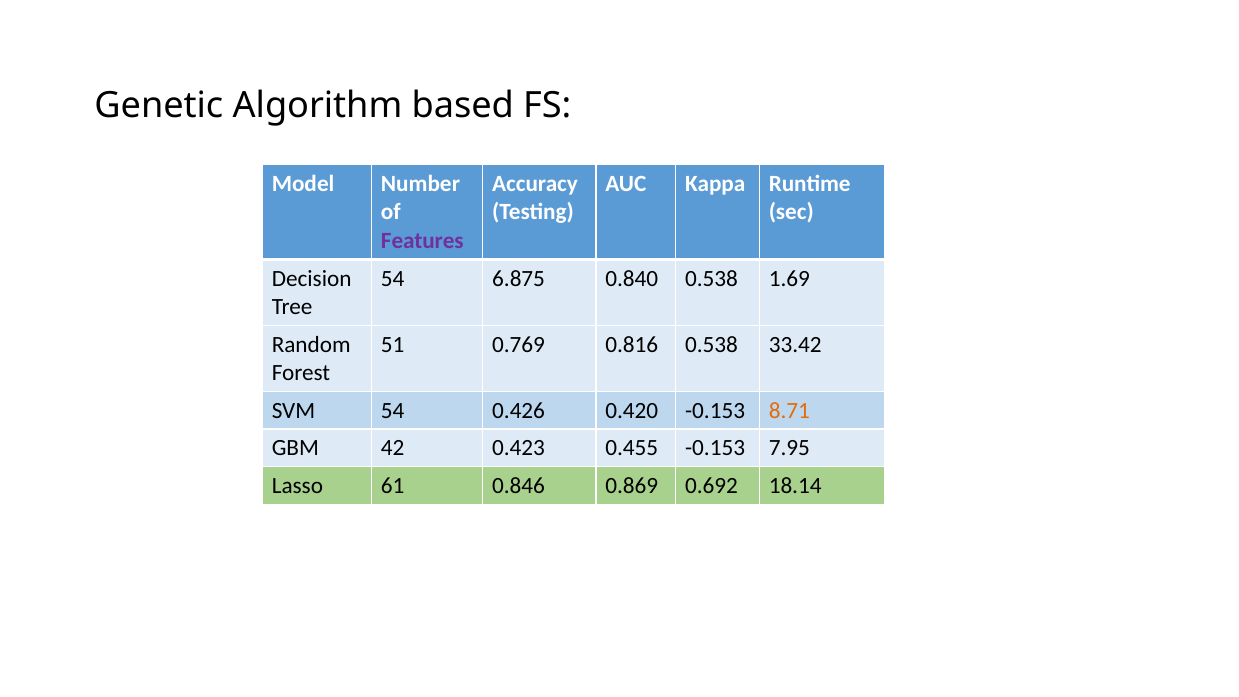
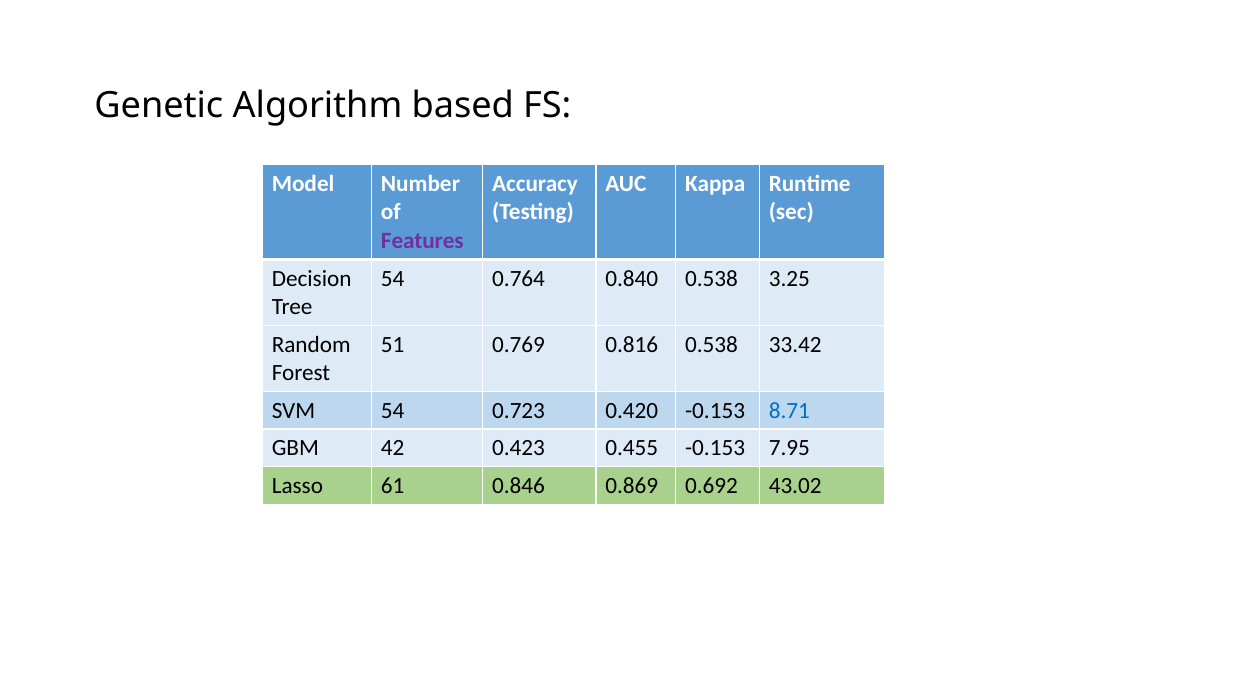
6.875: 6.875 -> 0.764 (519, 278)
1.69: 1.69 -> 3.25 (789, 278)
0.426: 0.426 -> 0.723 (519, 410)
8.71 colour: orange -> blue (789, 410)
18.14: 18.14 -> 43.02 (795, 486)
